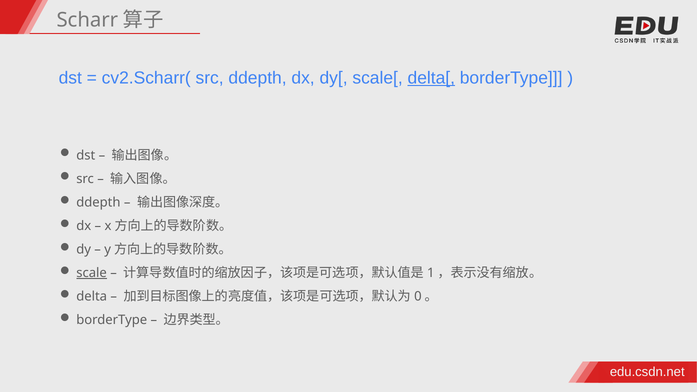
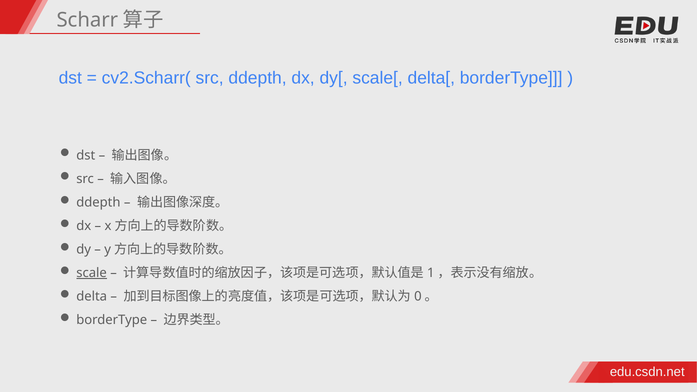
delta[ underline: present -> none (431, 78)
